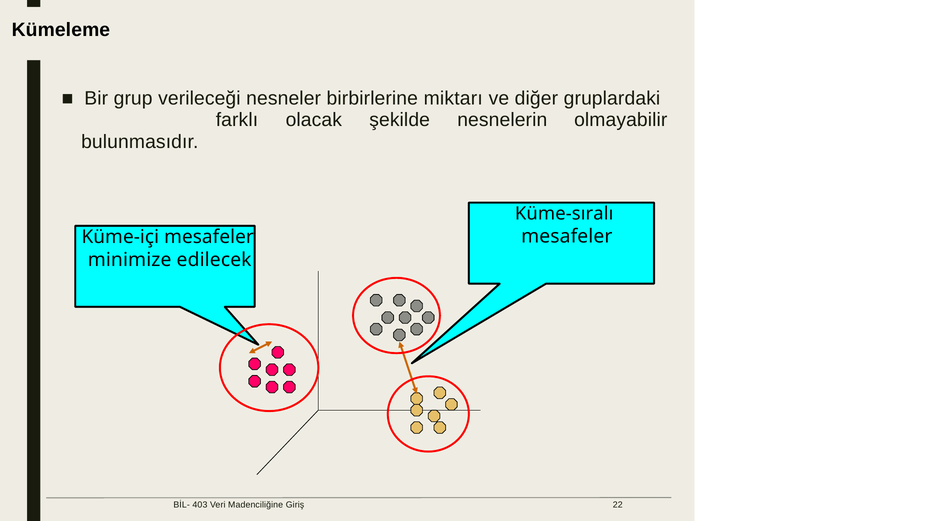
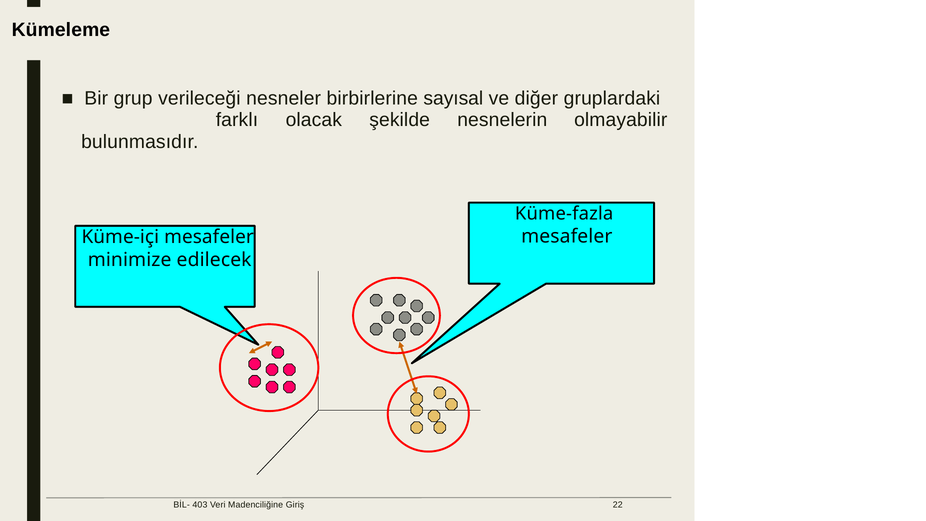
miktarı: miktarı -> sayısal (453, 98)
Küme-sıralı: Küme-sıralı -> Küme-fazla (564, 213)
